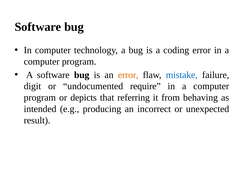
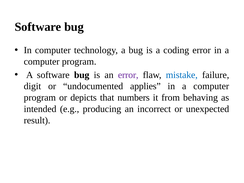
error colour: orange -> purple (128, 75)
require: require -> applies (145, 86)
referring: referring -> numbers (134, 98)
